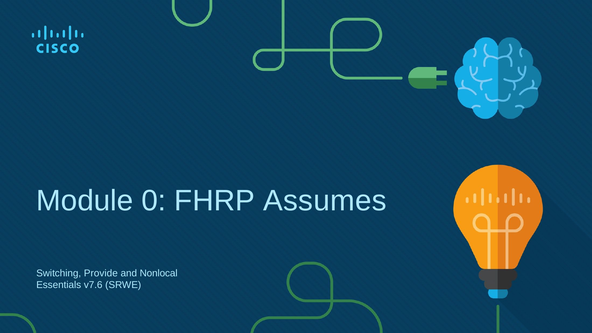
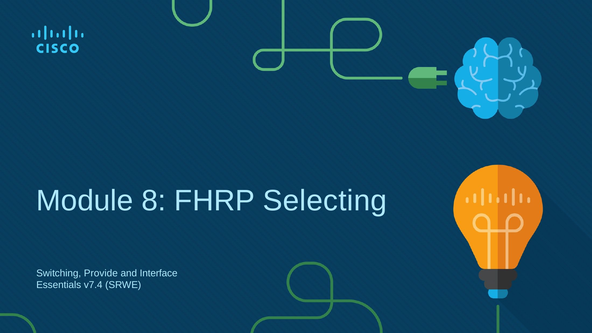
0: 0 -> 8 (154, 201)
Assumes: Assumes -> Selecting (325, 201)
Nonlocal: Nonlocal -> Interface (159, 273)
v7.6: v7.6 -> v7.4 (93, 285)
